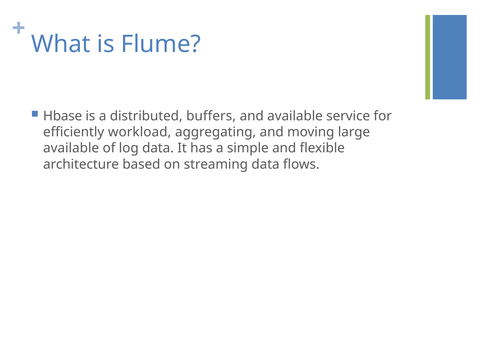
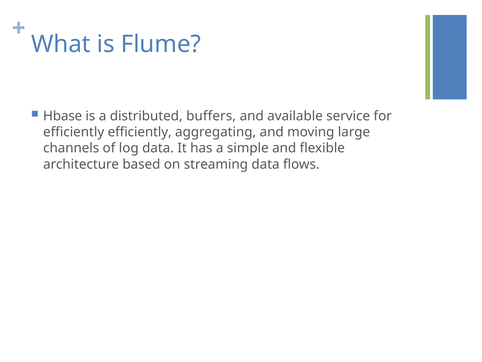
efficiently workload: workload -> efficiently (140, 132)
available: available -> channels (71, 148)
